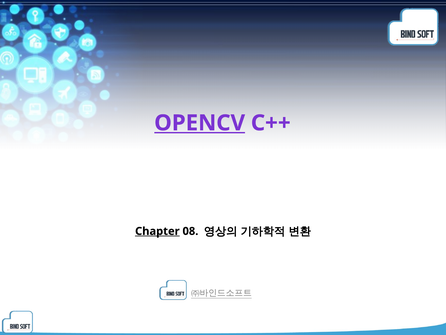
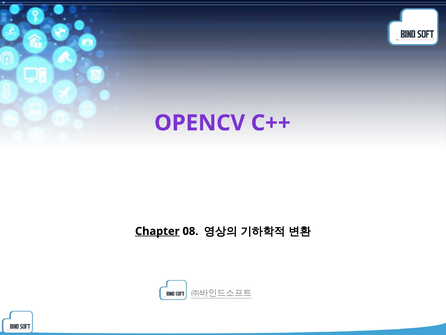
OPENCV underline: present -> none (200, 123)
